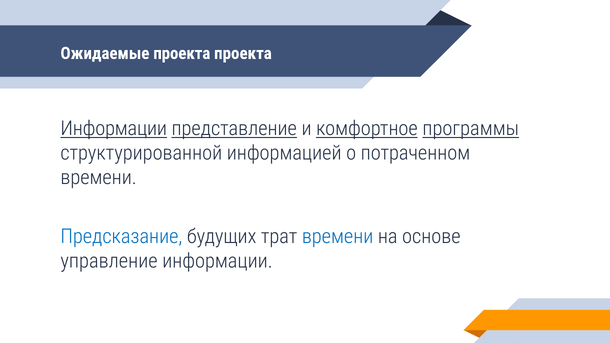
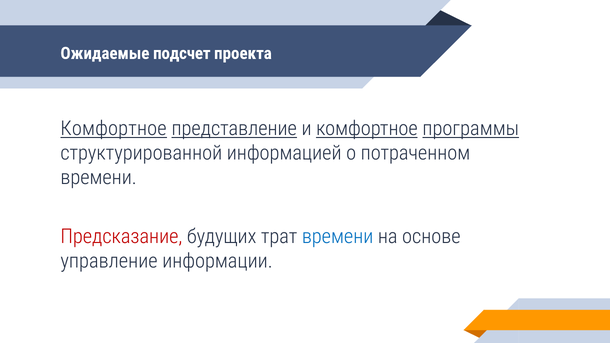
Ожидаемые проекта: проекта -> подсчет (182, 53)
Информации: Информации -> Комфортное (114, 129)
Предсказание colour: blue -> red (121, 237)
